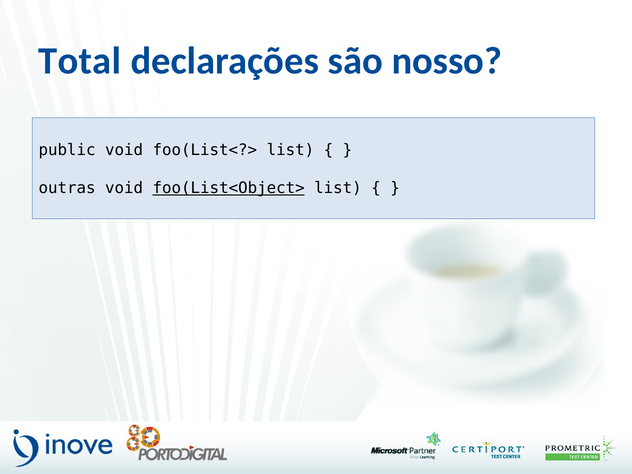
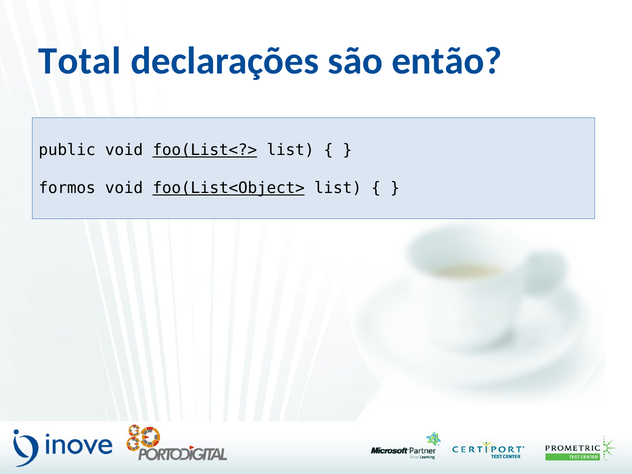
nosso: nosso -> então (447, 61)
foo(List<?> underline: none -> present (205, 150)
outras: outras -> formos (67, 188)
